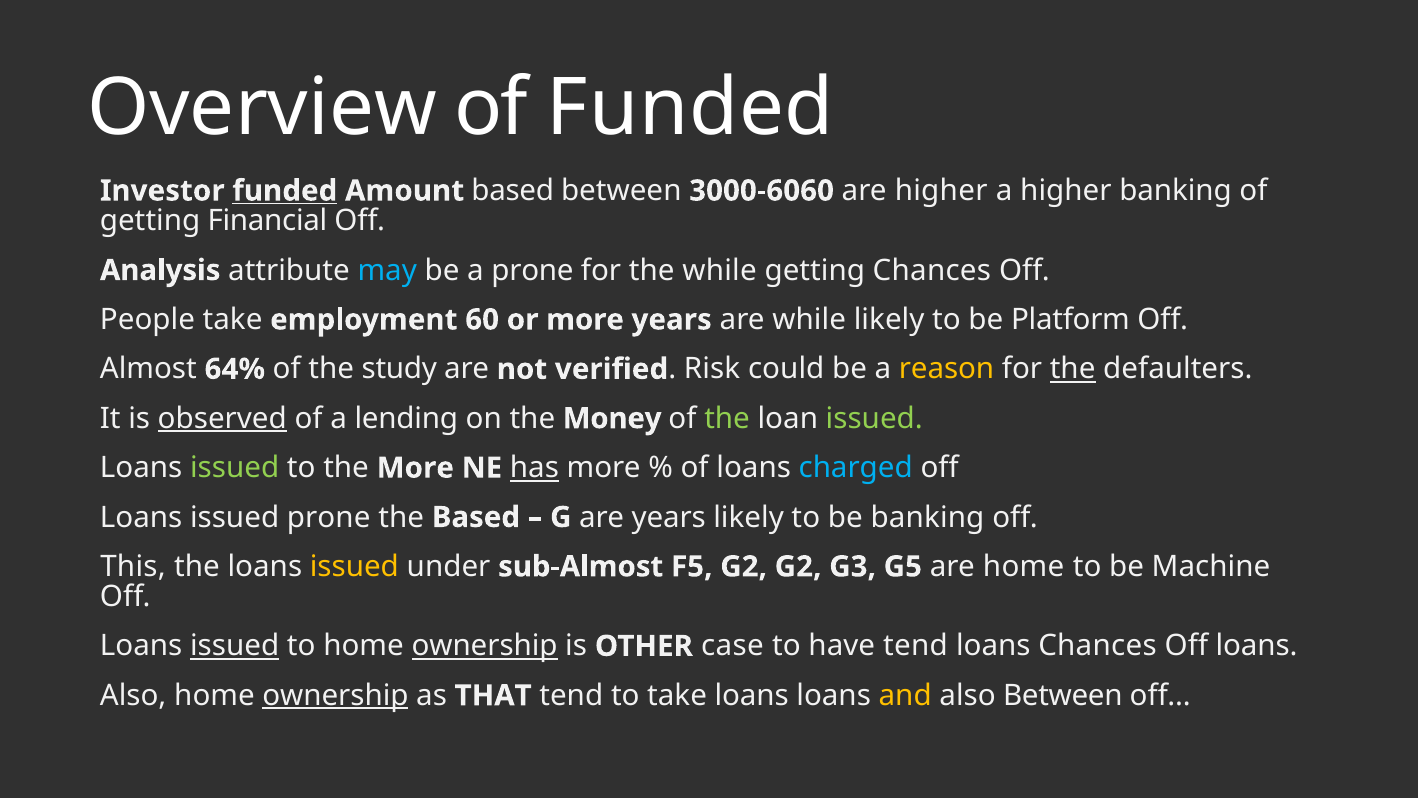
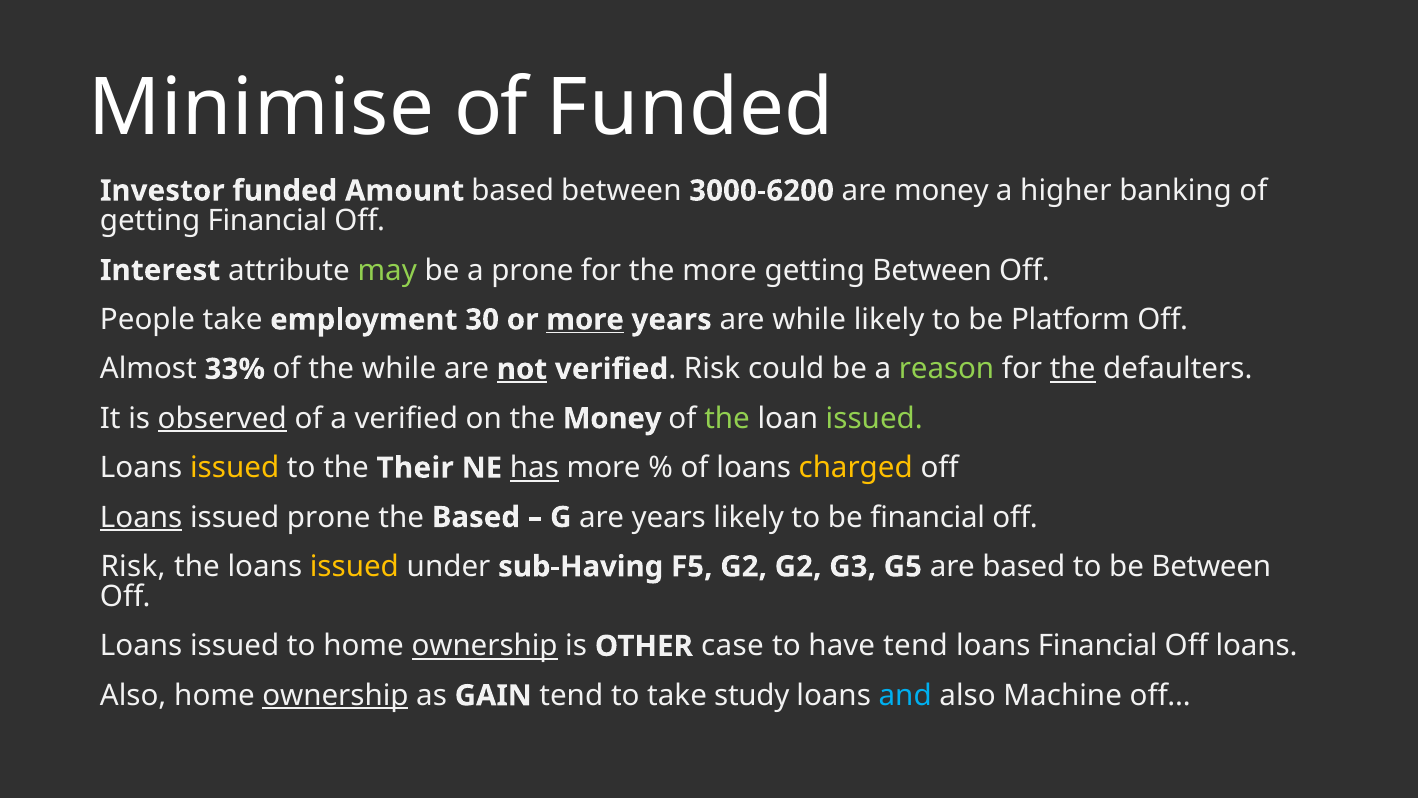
Overview: Overview -> Minimise (262, 108)
funded underline: present -> none (285, 191)
3000-6060: 3000-6060 -> 3000-6200 (762, 191)
are higher: higher -> money (941, 191)
Analysis: Analysis -> Interest (160, 270)
may colour: light blue -> light green (387, 270)
the while: while -> more (720, 270)
getting Chances: Chances -> Between (932, 270)
60: 60 -> 30 (482, 320)
more underline: none -> present (585, 320)
64%: 64% -> 33% (235, 369)
the study: study -> while (399, 369)
not underline: none -> present (522, 369)
reason colour: yellow -> light green (947, 369)
a lending: lending -> verified (406, 418)
issued colour: light green -> yellow (235, 468)
the More: More -> Their (415, 468)
charged colour: light blue -> yellow (856, 468)
Loans underline: none -> present (141, 517)
be banking: banking -> financial (928, 517)
This: This -> Risk (133, 566)
sub-Almost: sub-Almost -> sub-Having (581, 566)
are home: home -> based (1024, 566)
be Machine: Machine -> Between (1211, 566)
issued underline: present -> none (235, 646)
loans Chances: Chances -> Financial (1098, 646)
THAT: THAT -> GAIN (493, 695)
take loans: loans -> study (752, 695)
and colour: yellow -> light blue (905, 695)
also Between: Between -> Machine (1063, 695)
